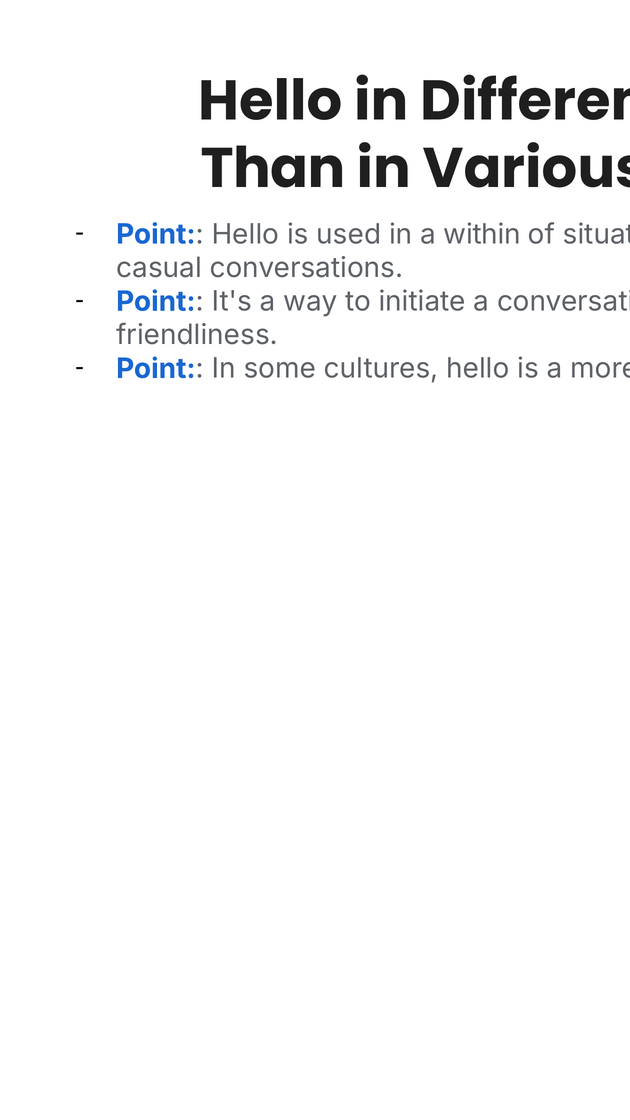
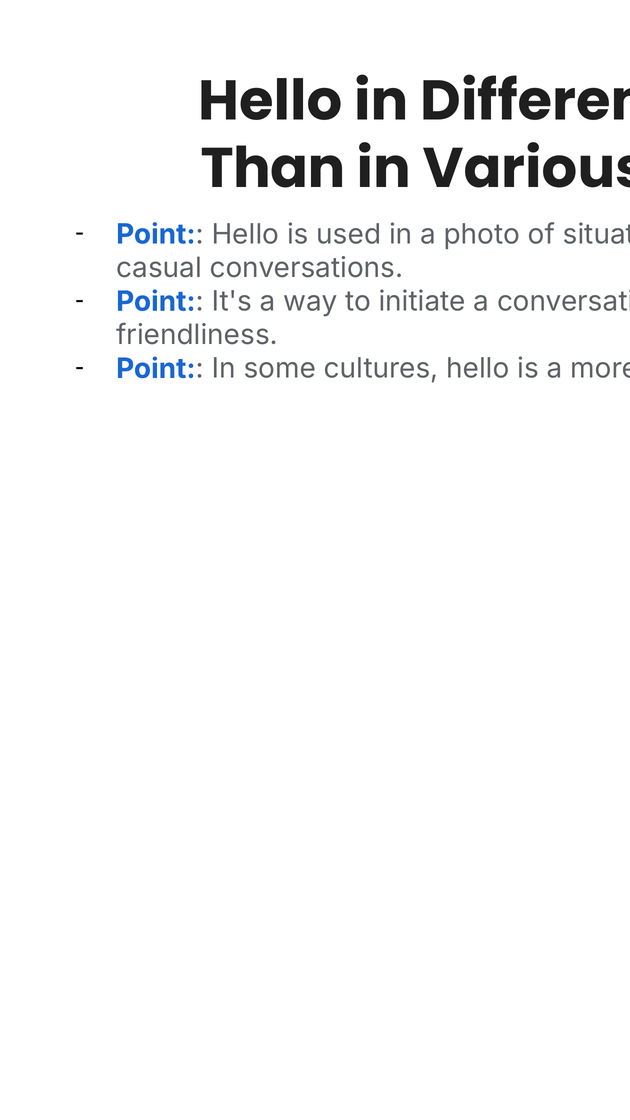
within: within -> photo (482, 234)
